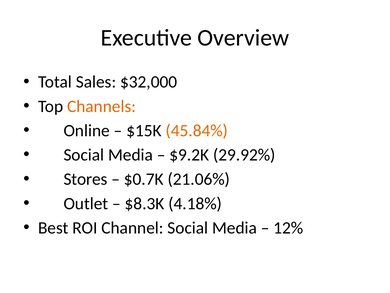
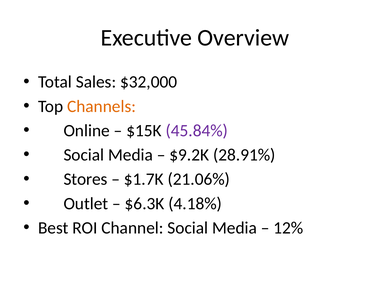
45.84% colour: orange -> purple (197, 130)
29.92%: 29.92% -> 28.91% (244, 155)
$0.7K: $0.7K -> $1.7K (144, 179)
$8.3K: $8.3K -> $6.3K (145, 203)
